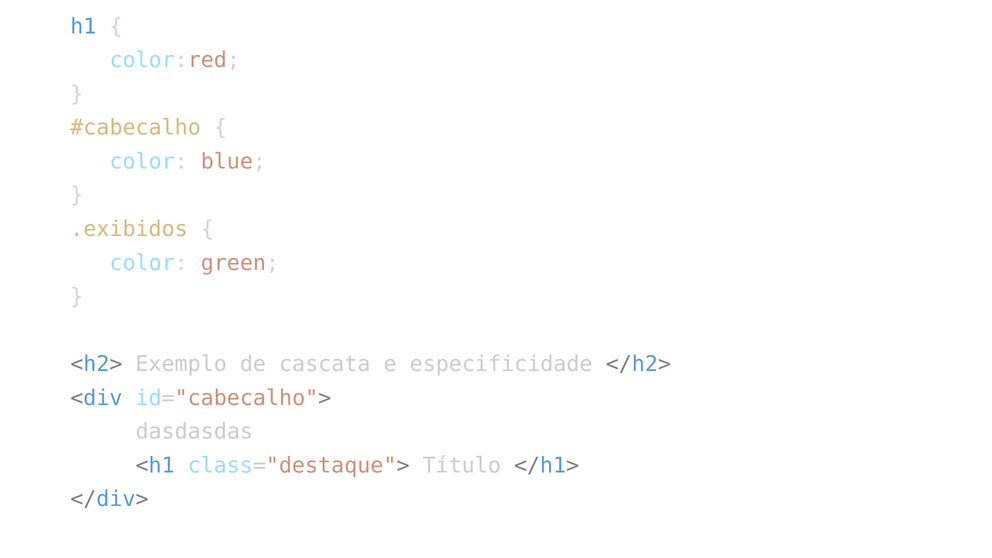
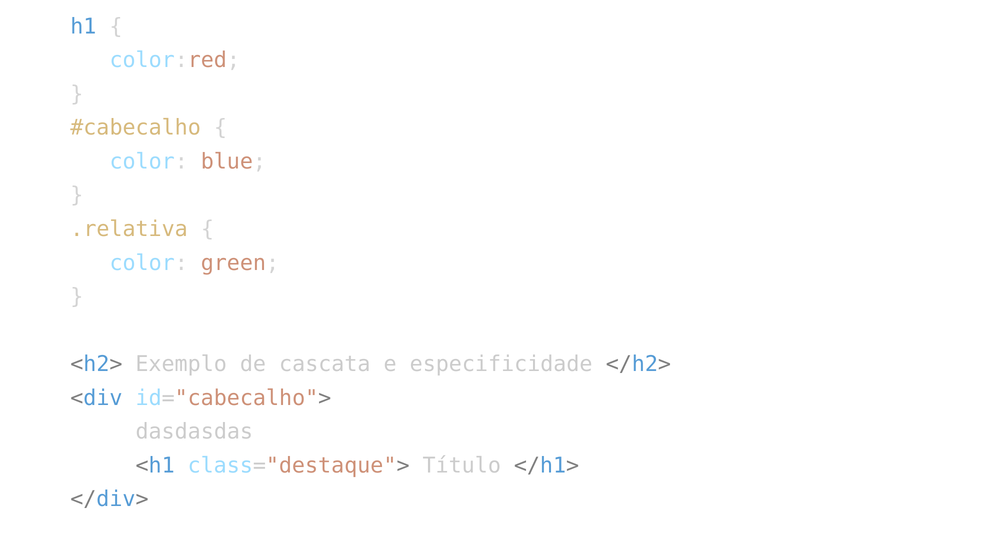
.exibidos: .exibidos -> .relativa (129, 229)
